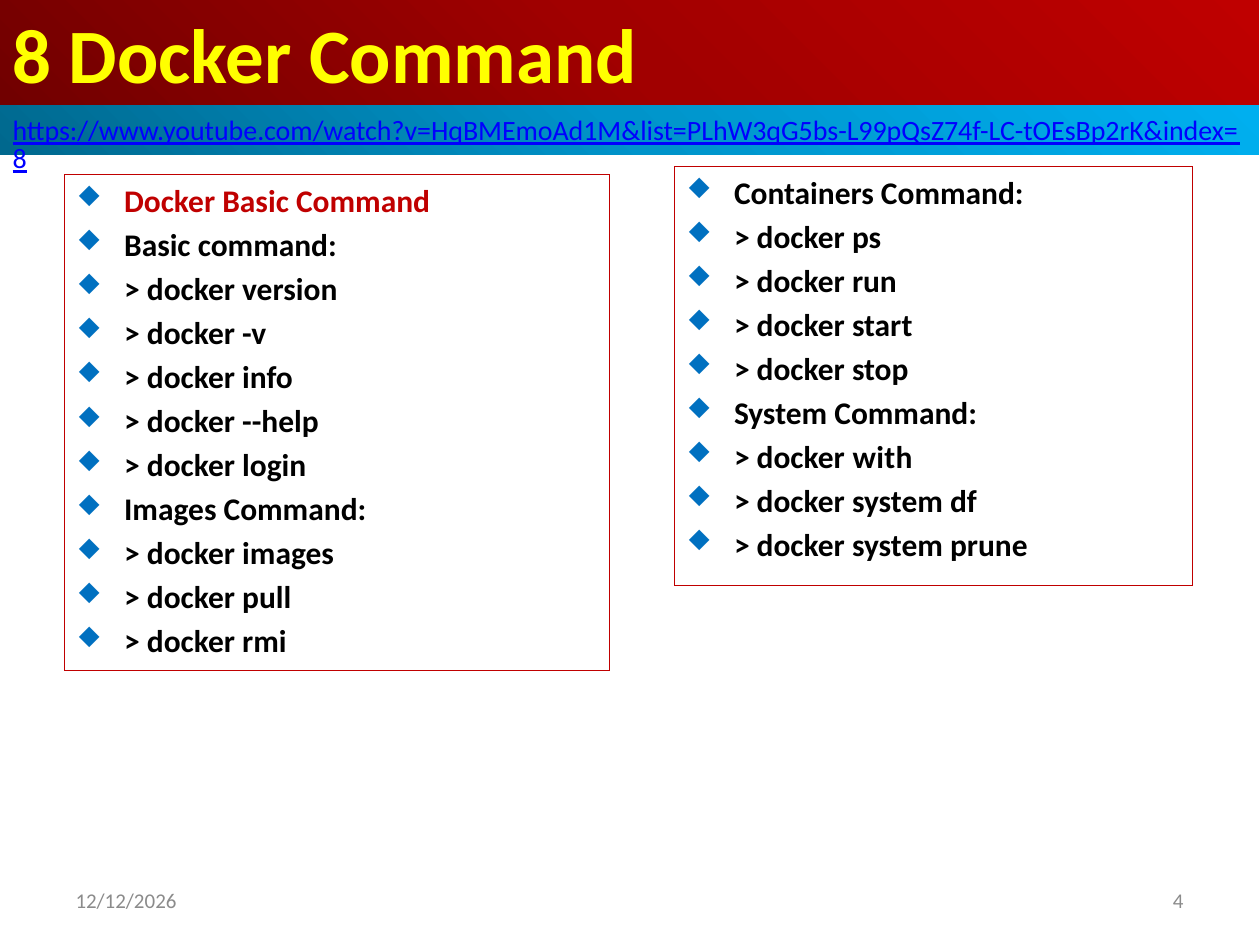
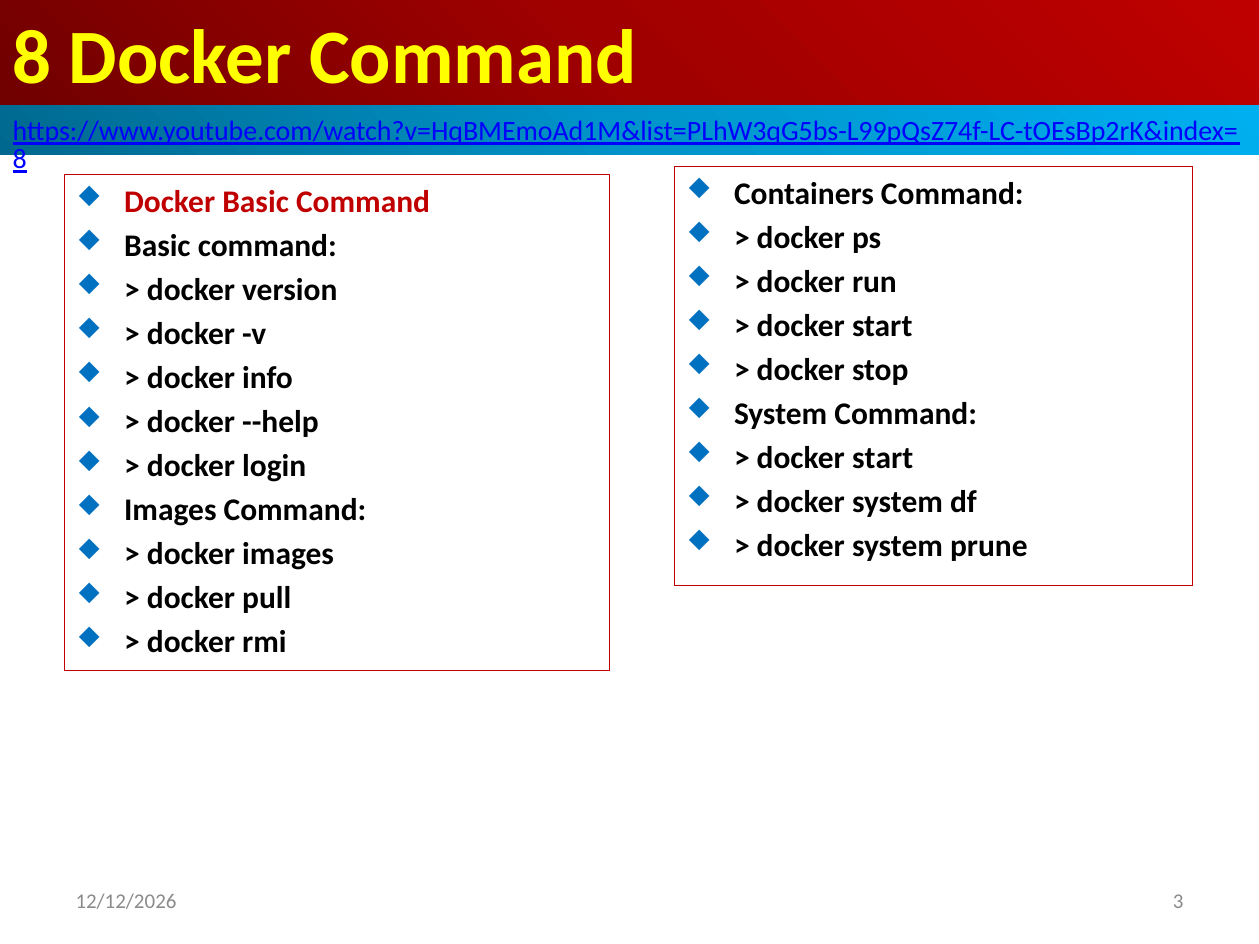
with: with -> start (883, 458)
4: 4 -> 3 (1178, 902)
